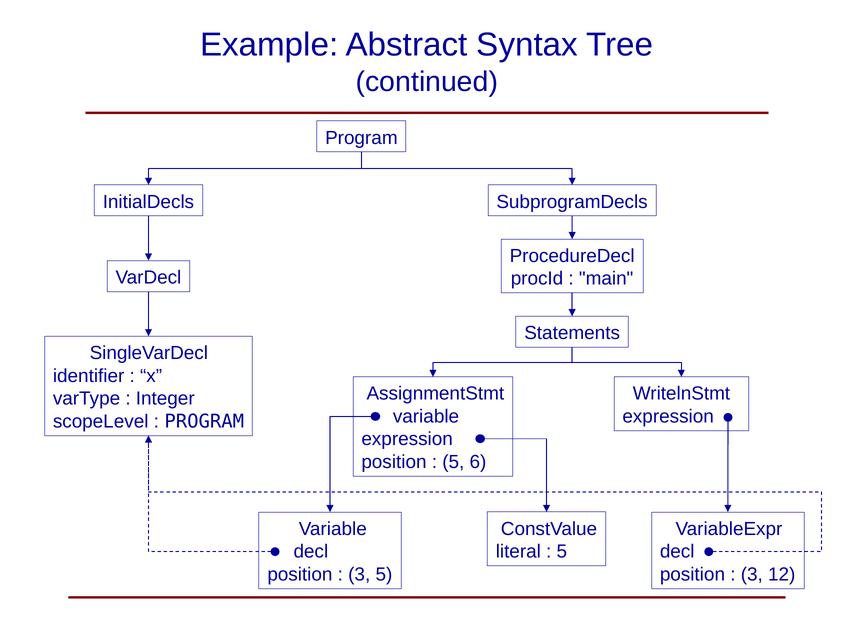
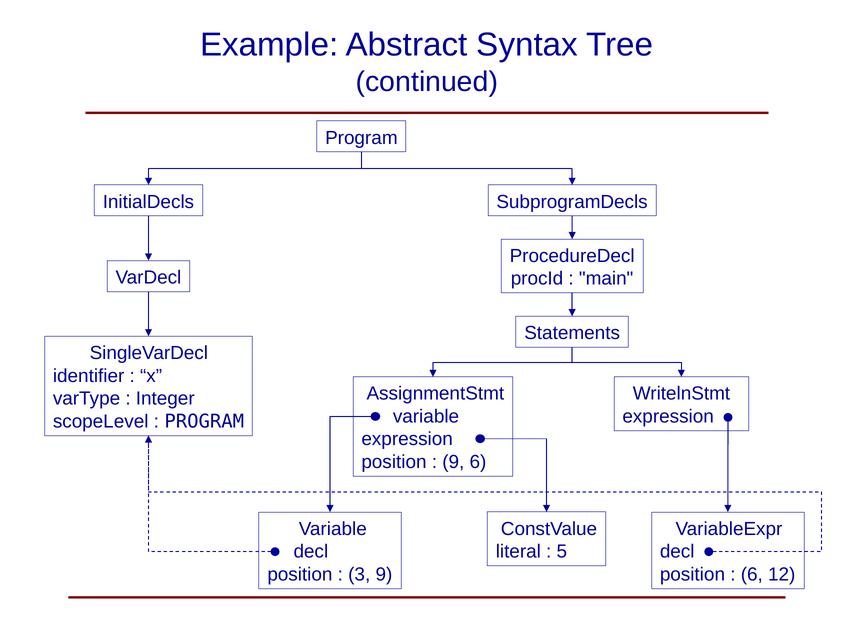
5: 5 -> 9 (453, 462)
3 5: 5 -> 9 (384, 575)
3: 3 -> 6 (752, 575)
